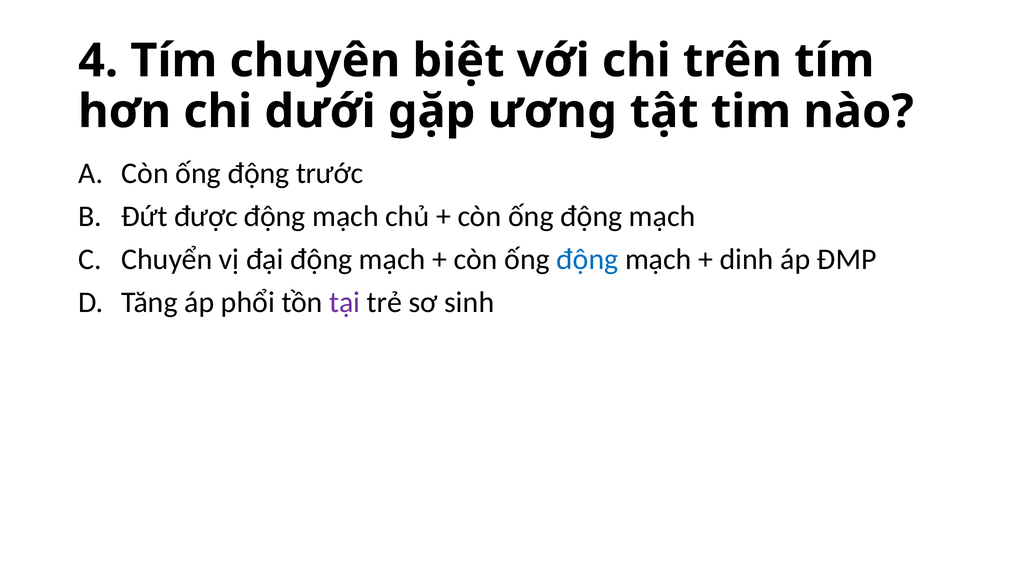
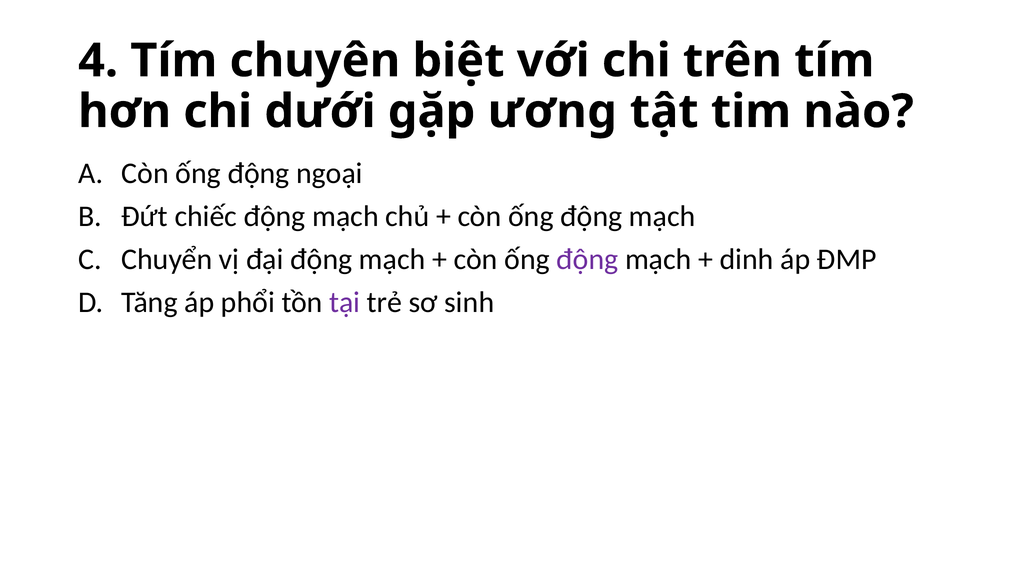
trước: trước -> ngoại (329, 173)
được: được -> chiếc (206, 216)
động colour: blue -> purple (587, 259)
